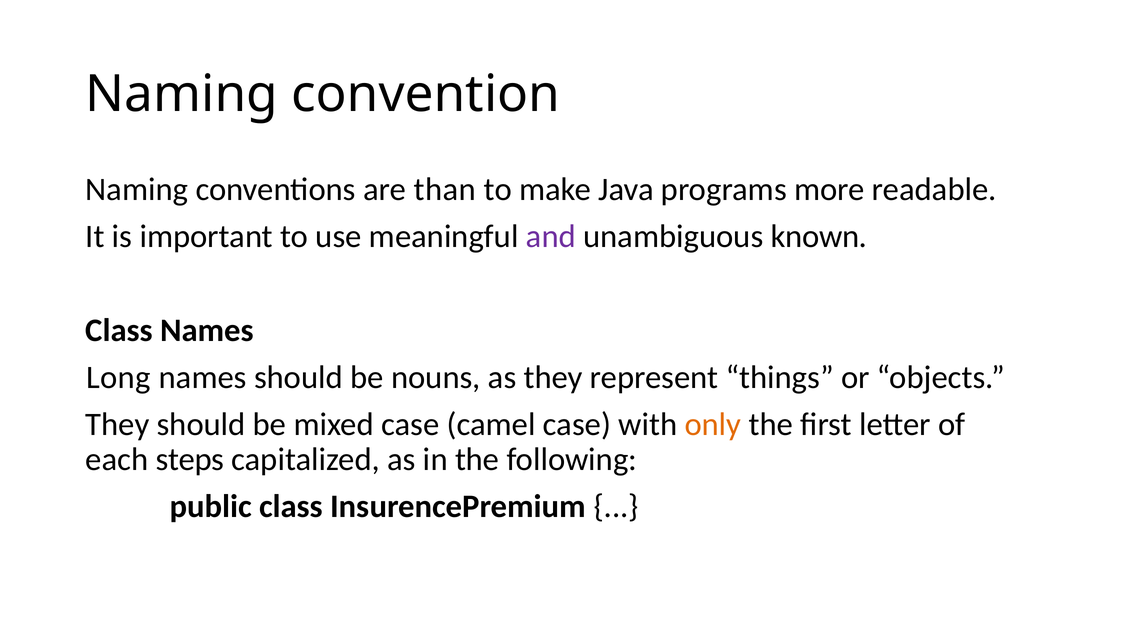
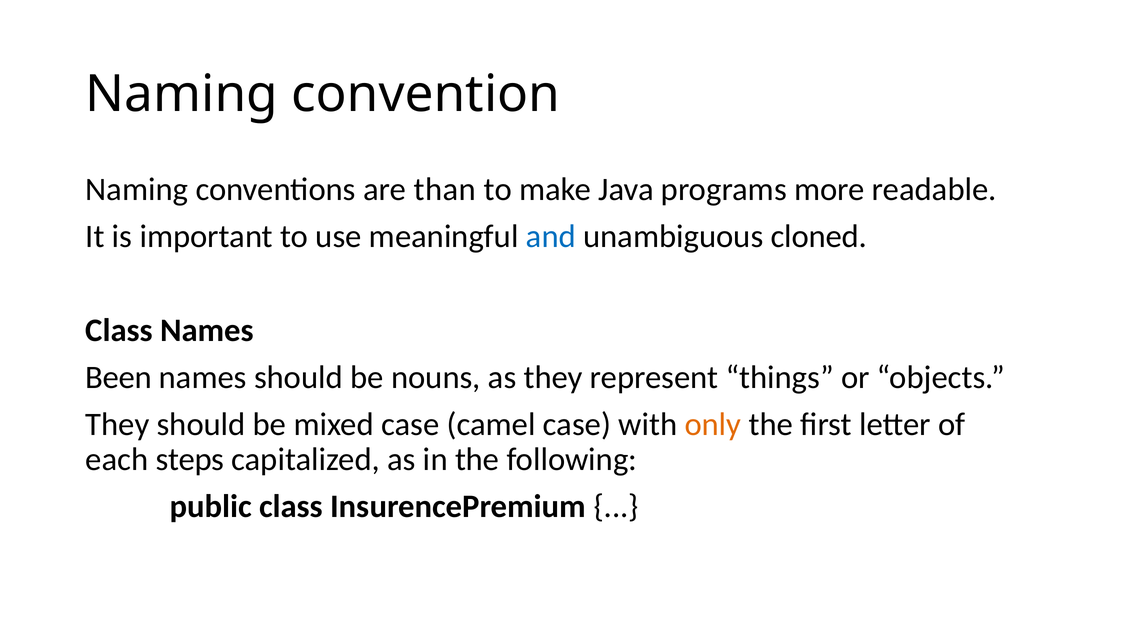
and colour: purple -> blue (551, 236)
known: known -> cloned (819, 236)
Long: Long -> Been (119, 377)
